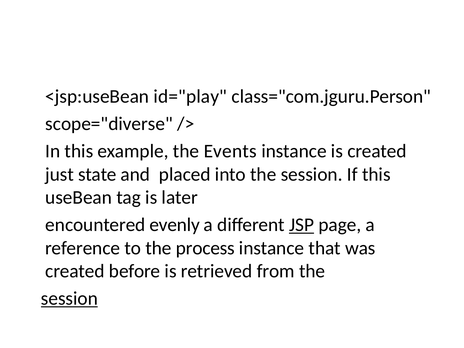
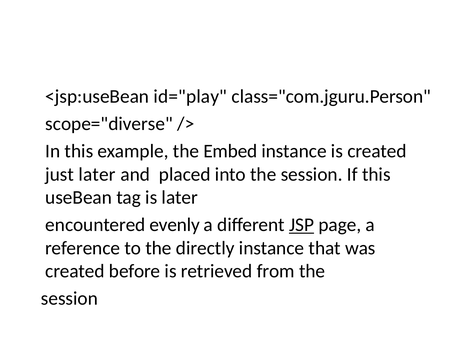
Events: Events -> Embed (230, 151)
just state: state -> later (97, 174)
process: process -> directly (205, 248)
session underline: present -> none (69, 299)
